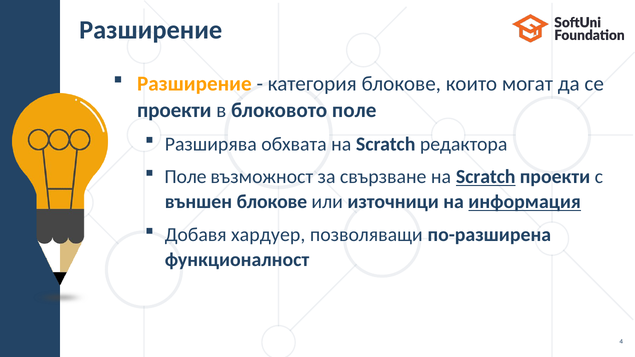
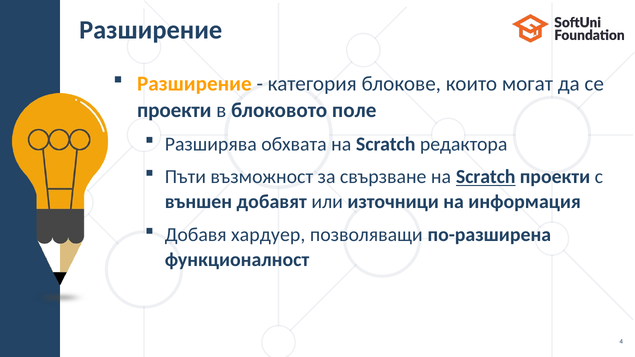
Поле: Поле -> Пъти (185, 177)
външен блокове: блокове -> добавят (272, 202)
информация underline: present -> none (525, 202)
